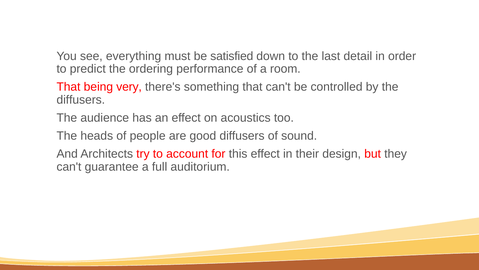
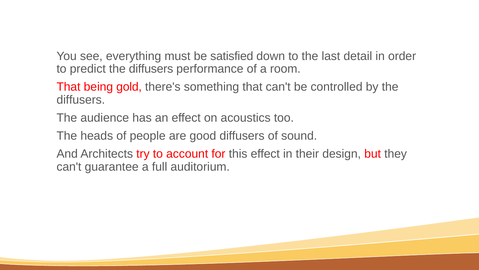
predict the ordering: ordering -> diffusers (151, 69)
very: very -> gold (129, 87)
